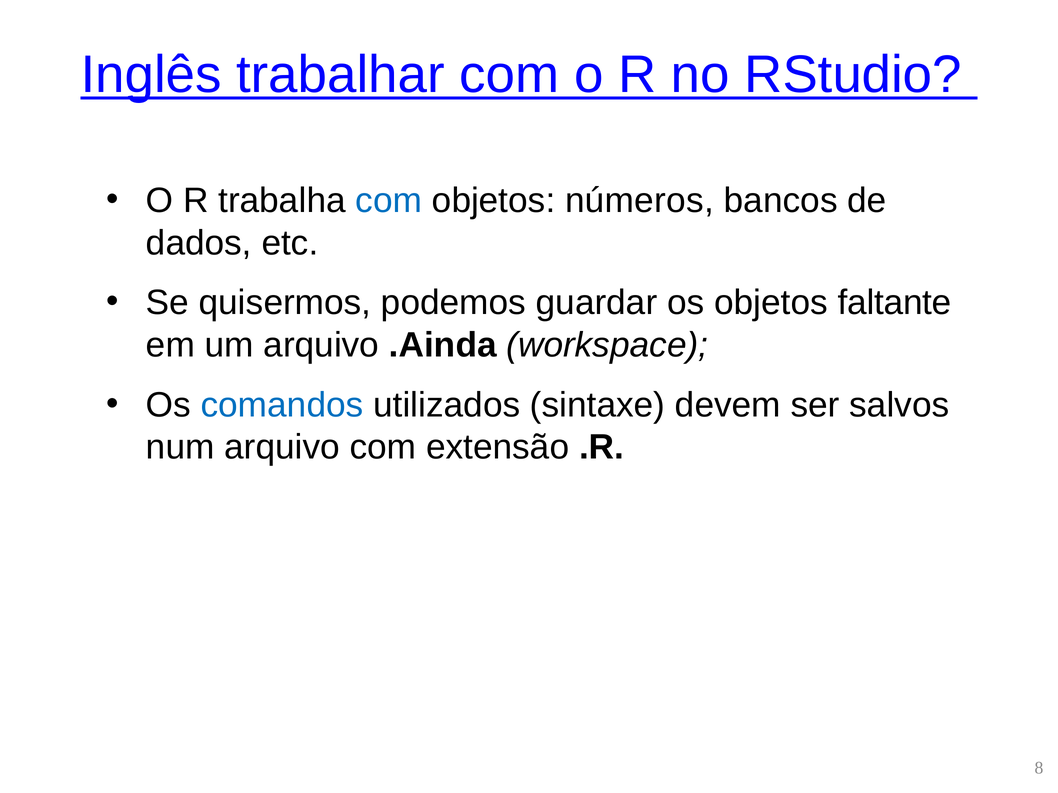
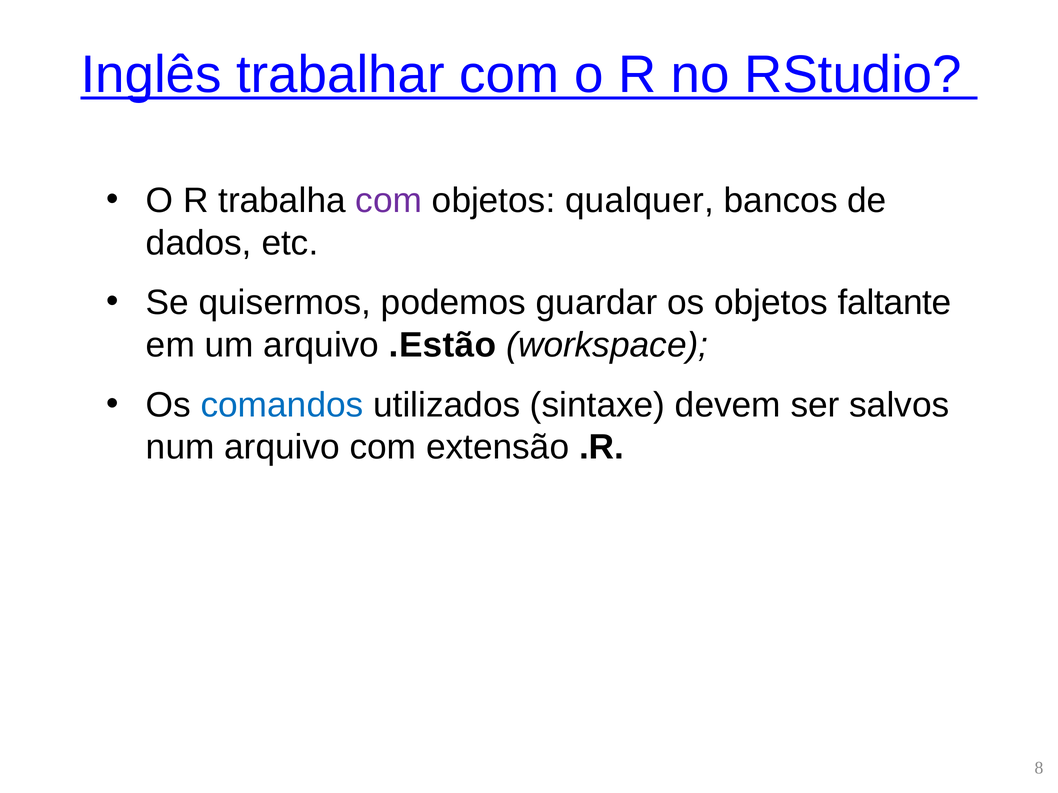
com colour: blue -> purple (389, 201)
números: números -> qualquer (639, 201)
.Ainda: .Ainda -> .Estão (443, 345)
